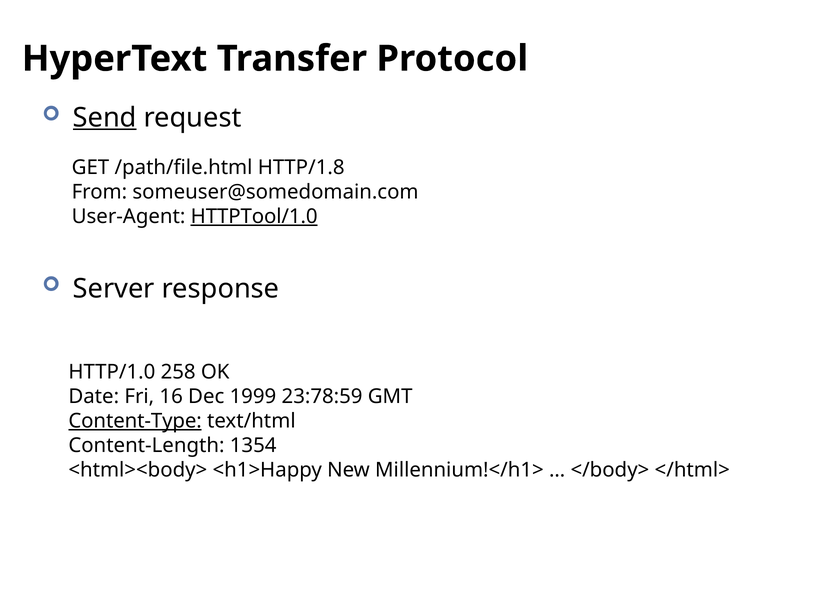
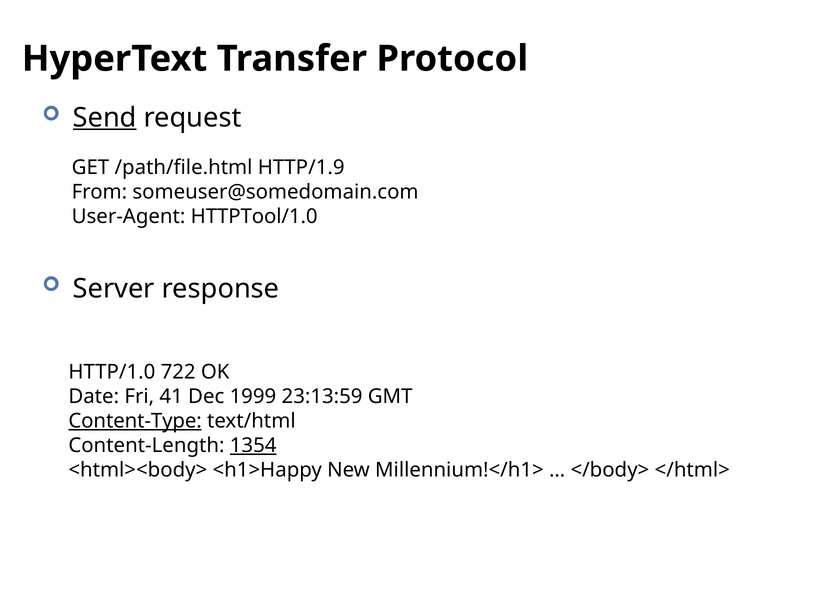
HTTP/1.8: HTTP/1.8 -> HTTP/1.9 (301, 167)
HTTPTool/1.0 underline: present -> none (254, 216)
258: 258 -> 722 (178, 372)
16: 16 -> 41 (171, 396)
23:78:59: 23:78:59 -> 23:13:59 (322, 396)
1354 underline: none -> present (253, 445)
